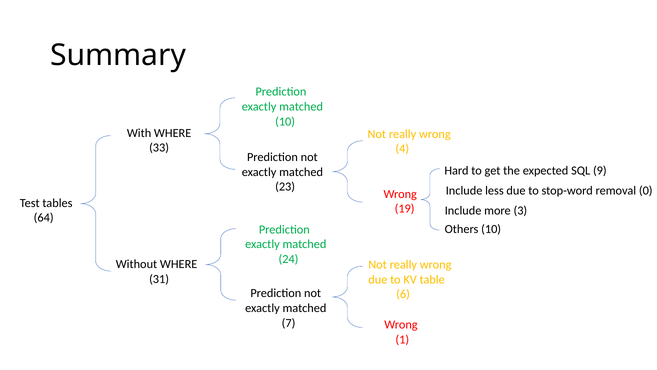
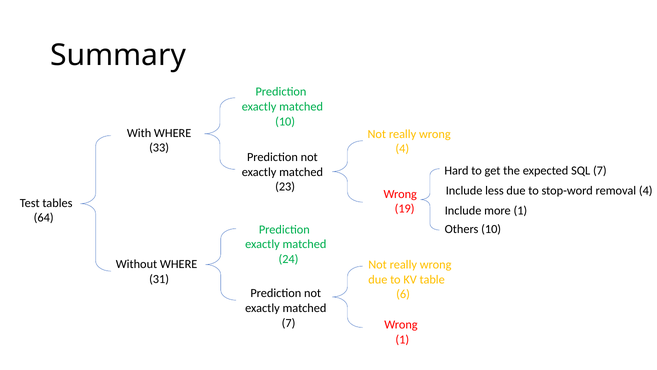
SQL 9: 9 -> 7 (600, 170)
removal 0: 0 -> 4 (646, 190)
more 3: 3 -> 1 (520, 210)
